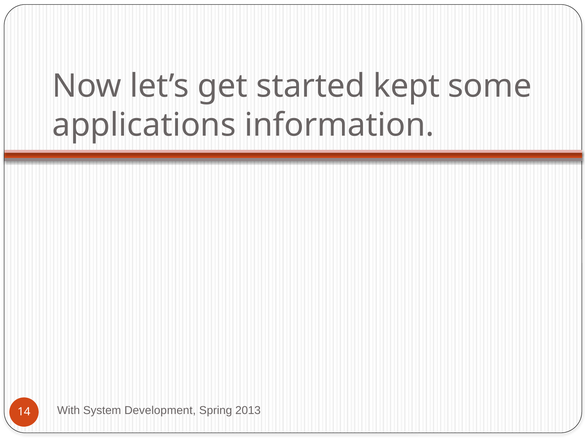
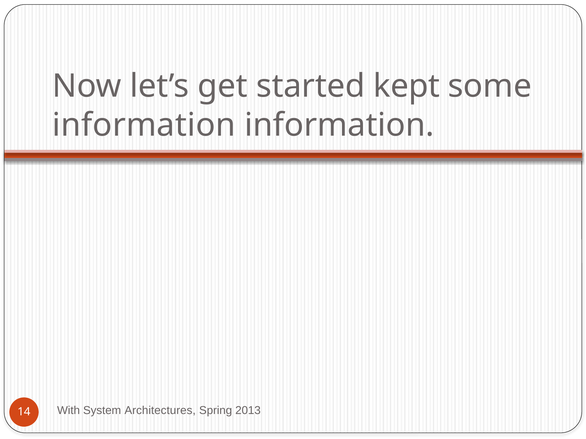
applications: applications -> information (144, 125)
Development: Development -> Architectures (160, 411)
